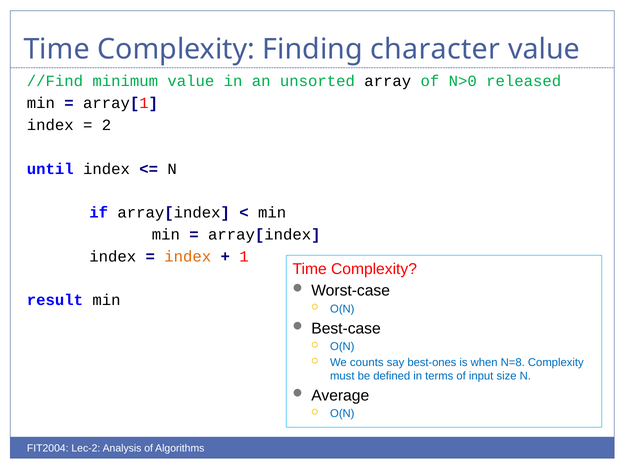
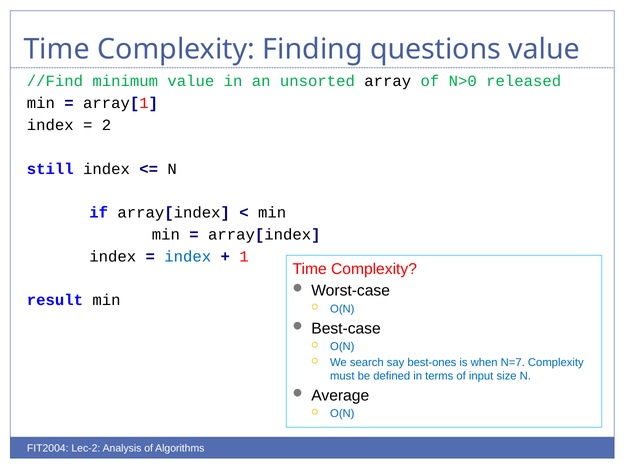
character: character -> questions (435, 49)
until: until -> still (50, 169)
index colour: orange -> blue (188, 256)
counts: counts -> search (367, 362)
N=8: N=8 -> N=7 (513, 362)
